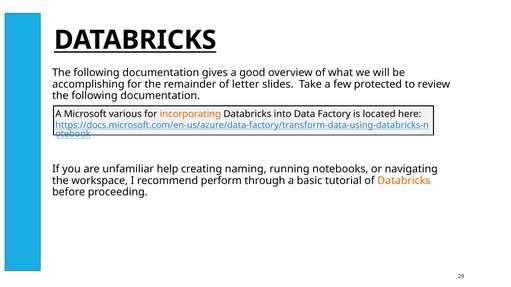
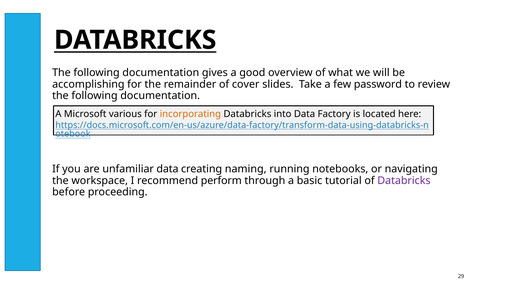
letter: letter -> cover (246, 84)
protected: protected -> password (378, 84)
unfamiliar help: help -> data (168, 169)
Databricks colour: orange -> purple (404, 181)
